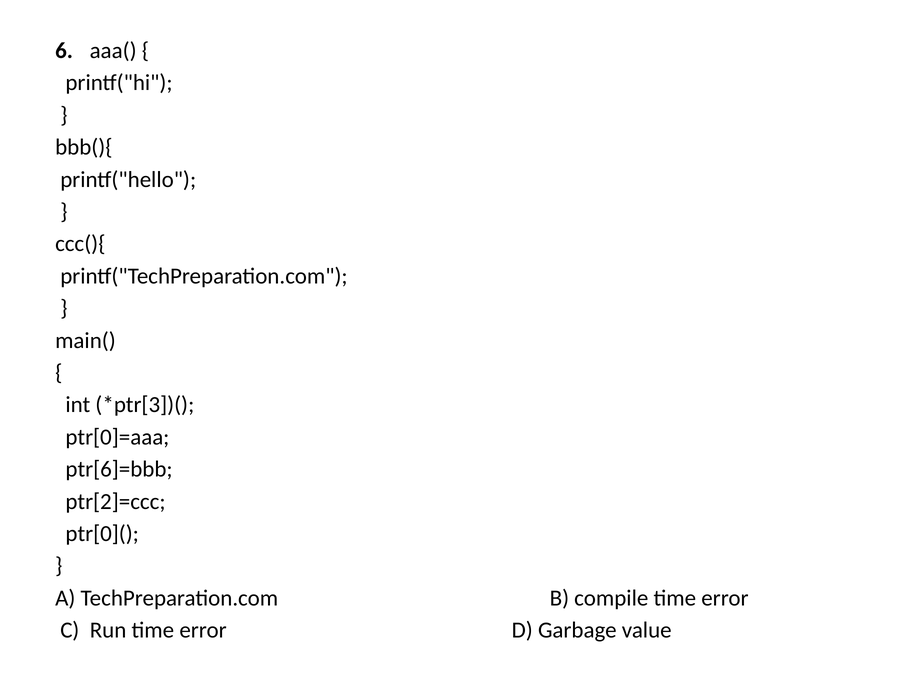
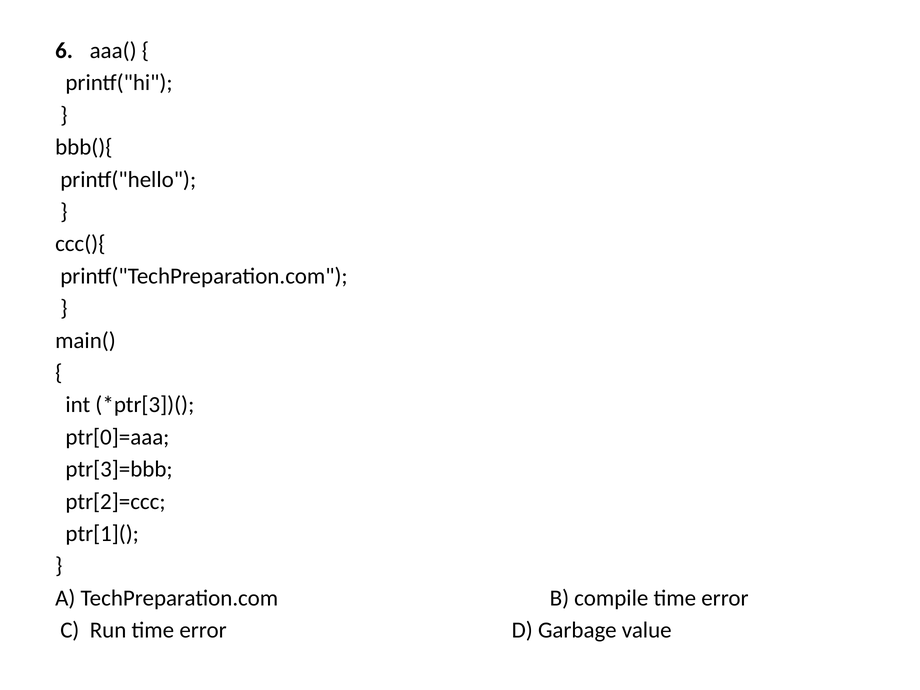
ptr[6]=bbb: ptr[6]=bbb -> ptr[3]=bbb (119, 469)
ptr[0](: ptr[0]( -> ptr[1]( (102, 534)
